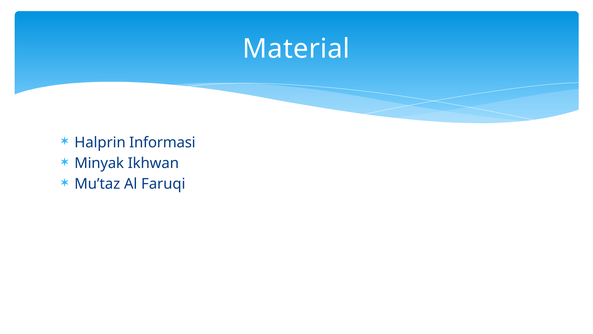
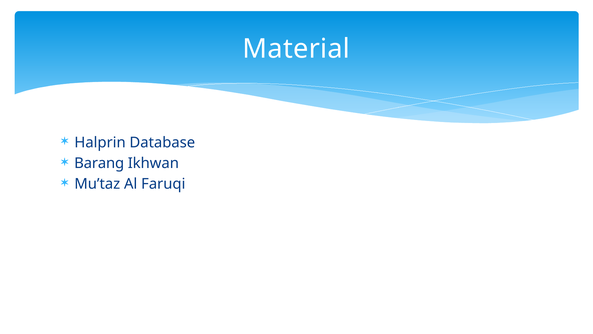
Informasi: Informasi -> Database (162, 142)
Minyak: Minyak -> Barang (99, 163)
